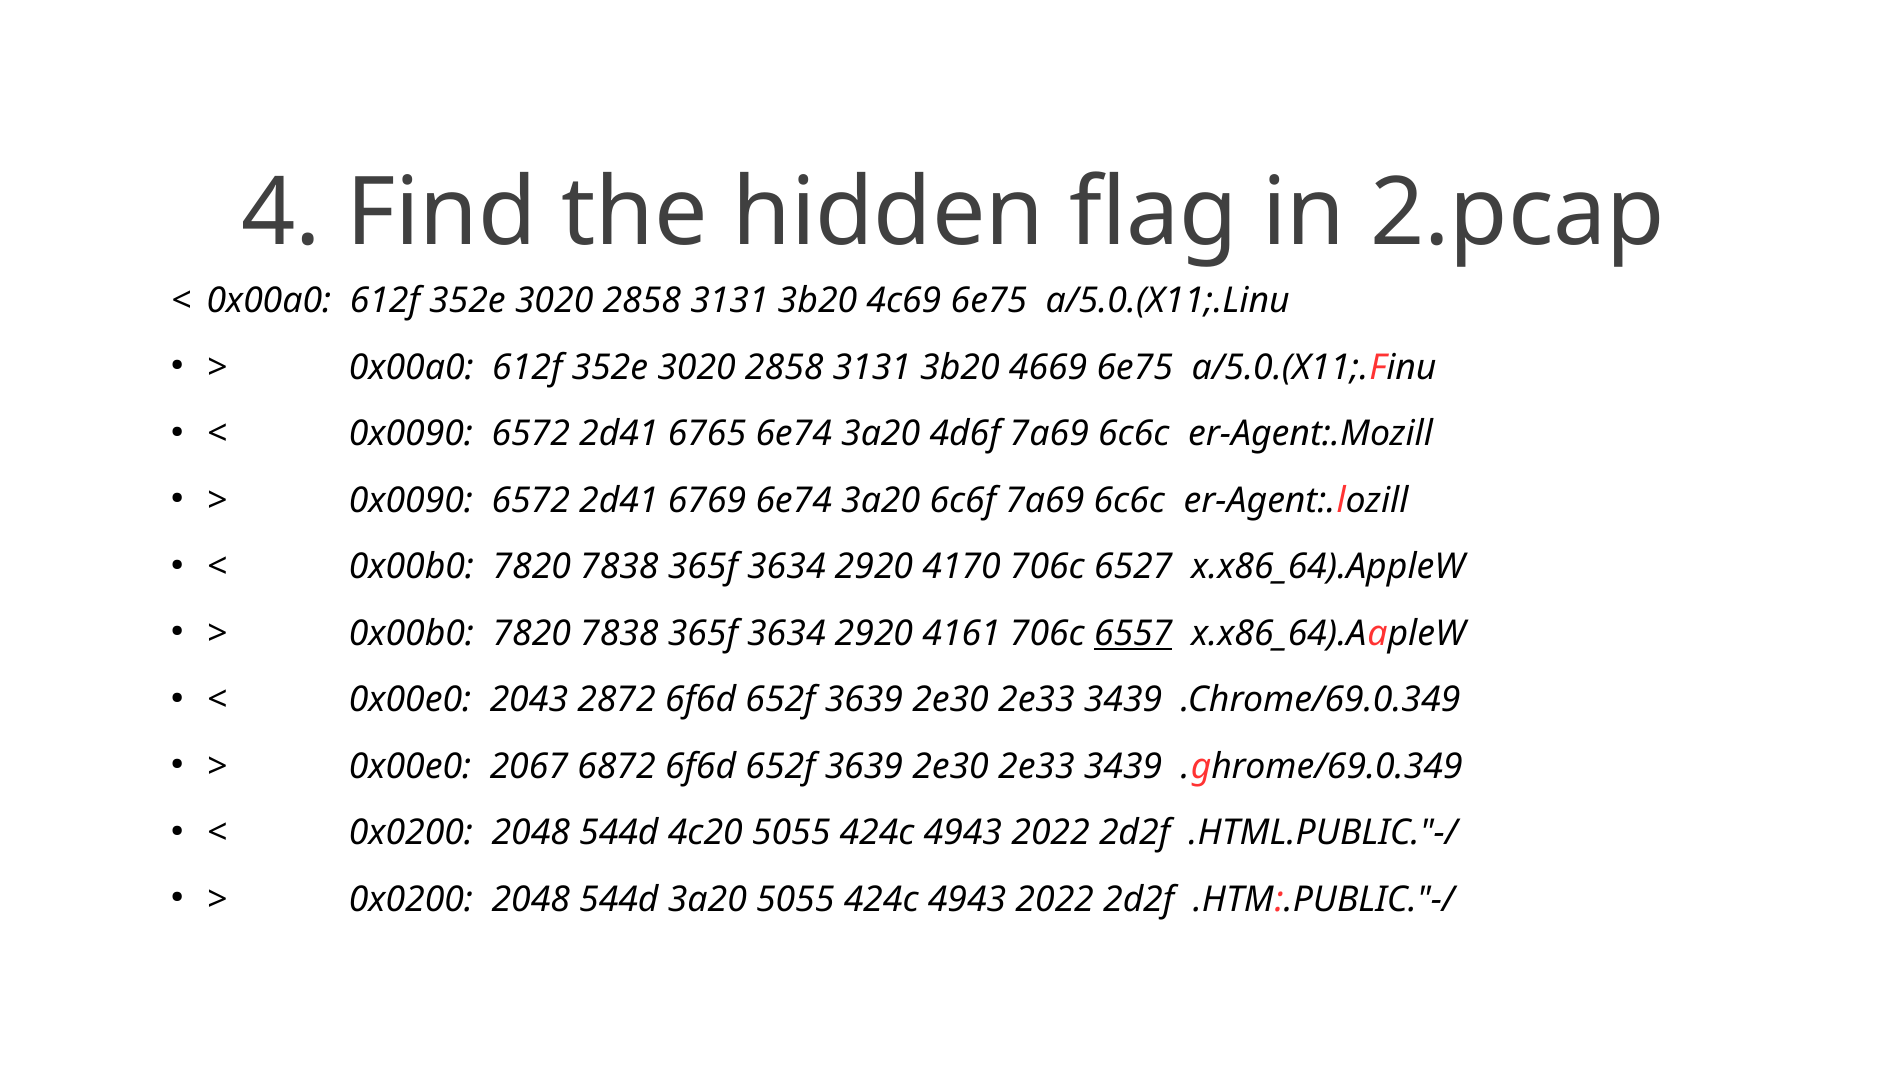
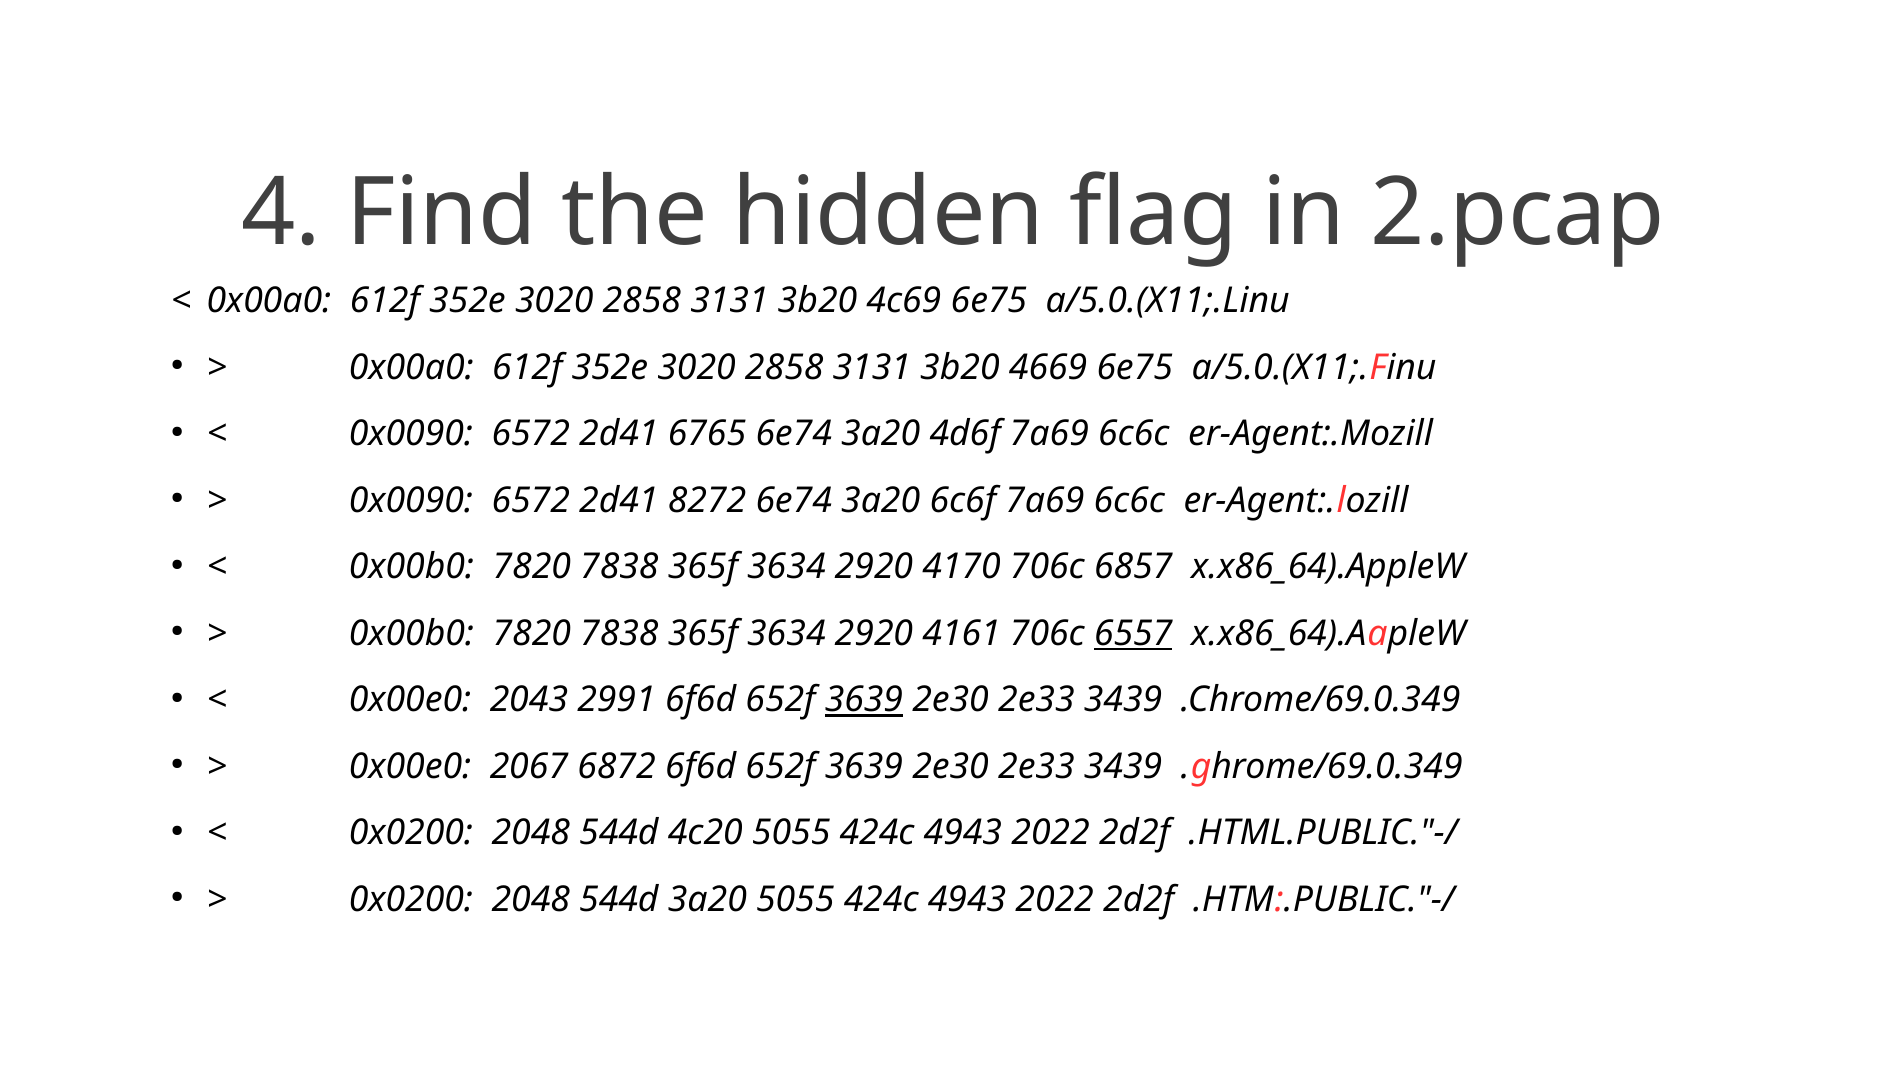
6769: 6769 -> 8272 (707, 501)
6527: 6527 -> 6857 (1133, 567)
2872: 2872 -> 2991 (617, 700)
3639 underline: none -> present (864, 700)
